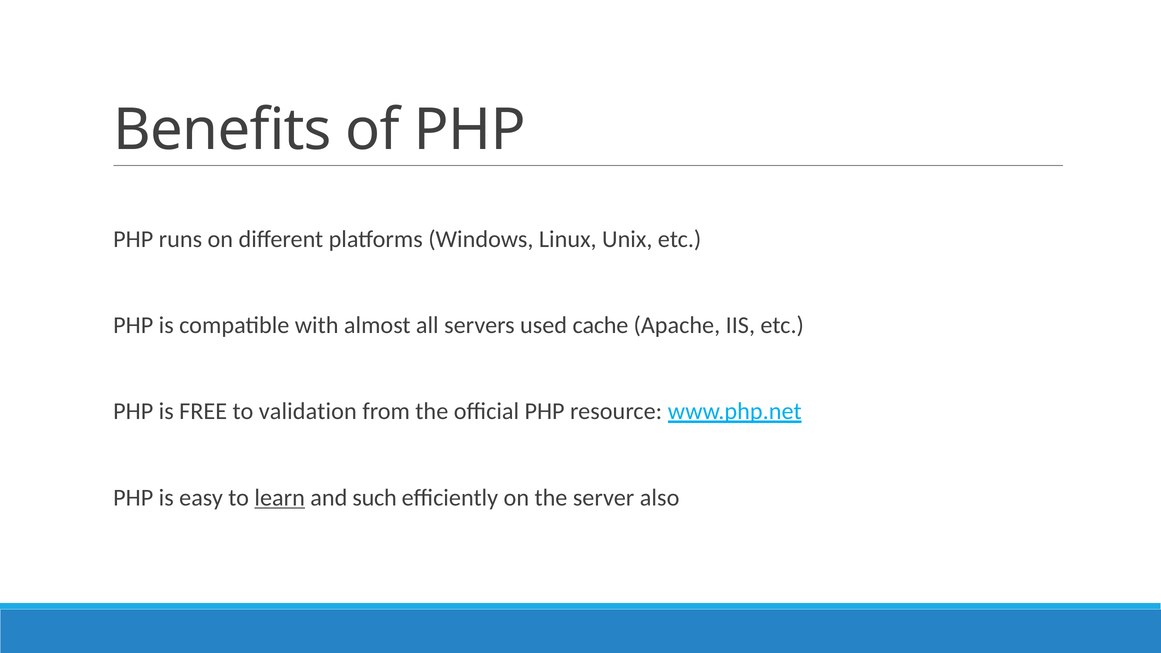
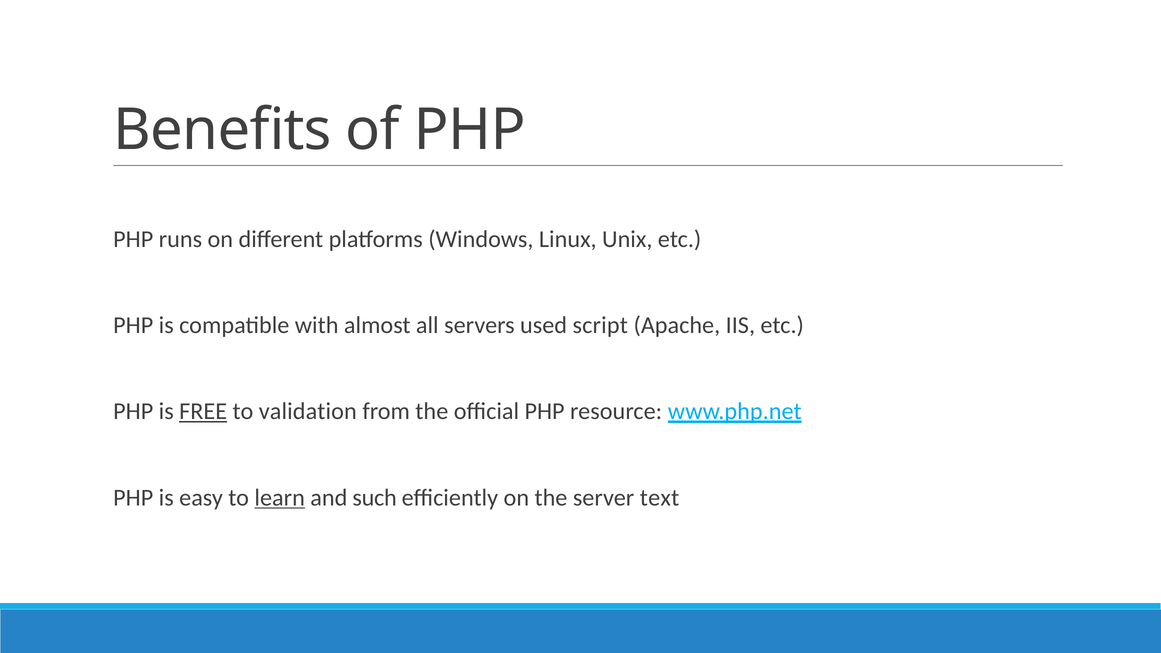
cache: cache -> script (600, 325)
FREE underline: none -> present (203, 411)
also: also -> text (660, 498)
